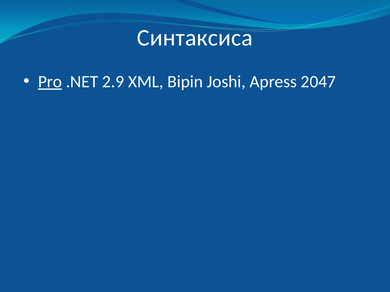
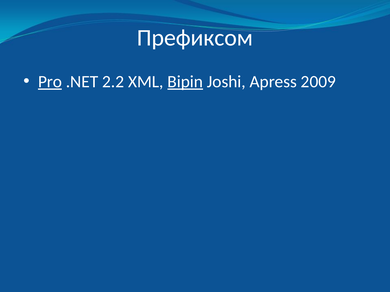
Синтаксиса: Синтаксиса -> Префиксом (195, 38)
2.9: 2.9 -> 2.2 (113, 82)
Bipin underline: none -> present (185, 82)
2047: 2047 -> 2009 (318, 82)
